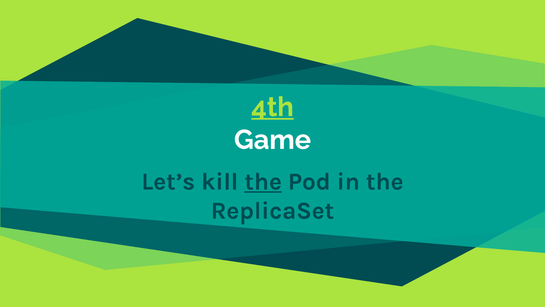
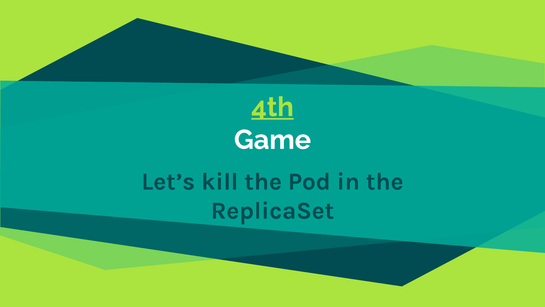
the underline: present -> none (263, 181)
